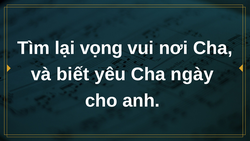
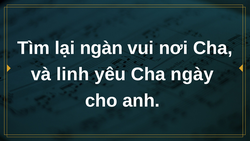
vọng: vọng -> ngàn (101, 48)
biết: biết -> linh (73, 74)
